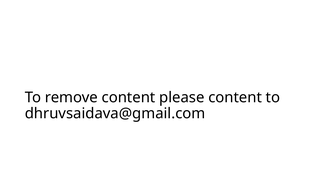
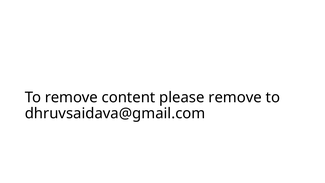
please content: content -> remove (235, 97)
